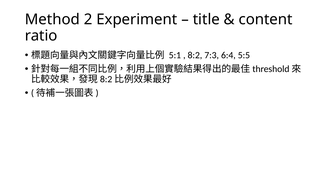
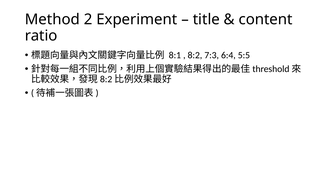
5:1: 5:1 -> 8:1 (175, 55)
